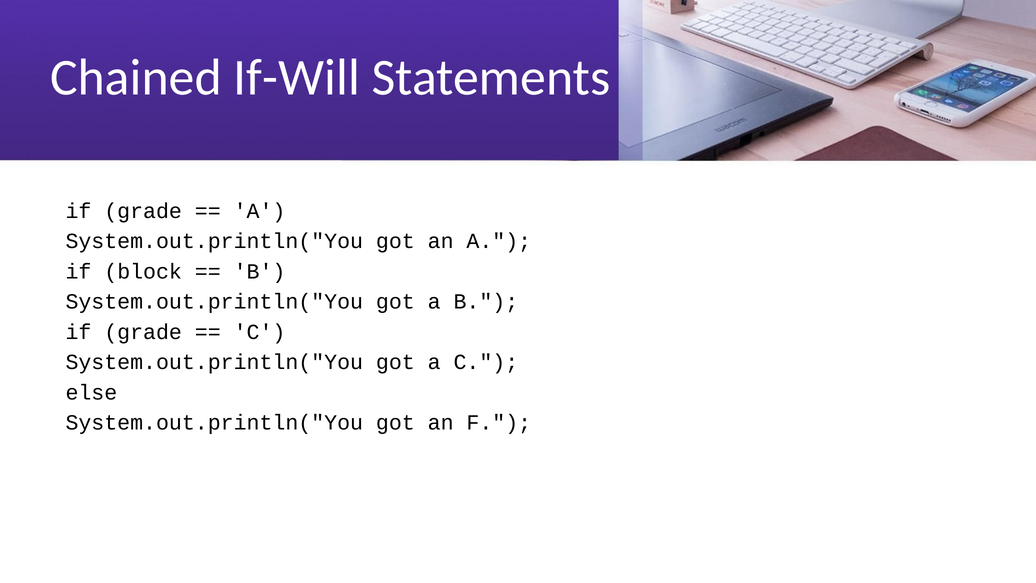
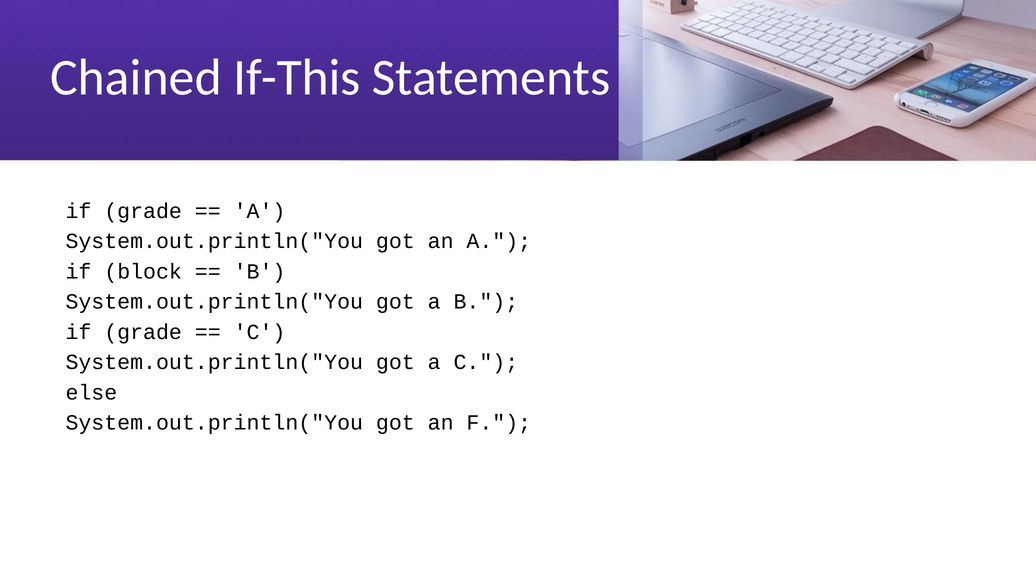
If-Will: If-Will -> If-This (297, 78)
